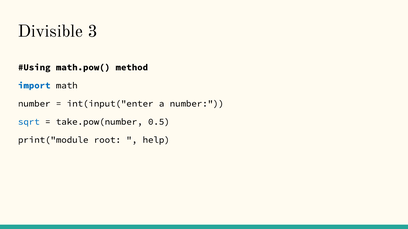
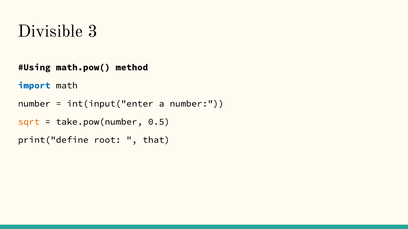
sqrt colour: blue -> orange (29, 122)
print("module: print("module -> print("define (53, 140)
help: help -> that (156, 140)
